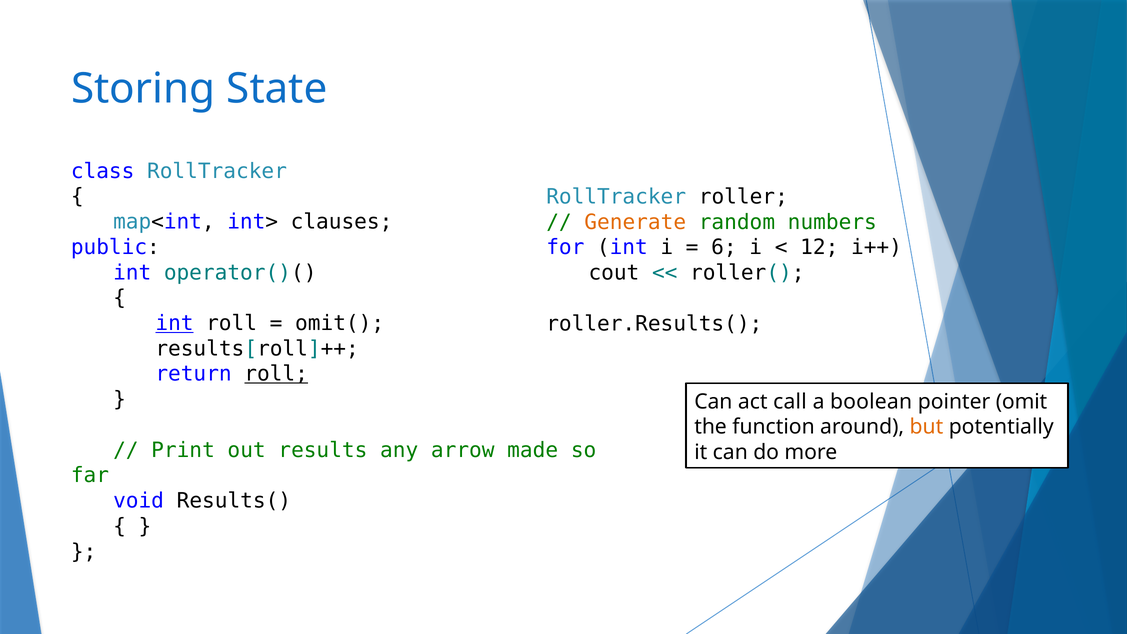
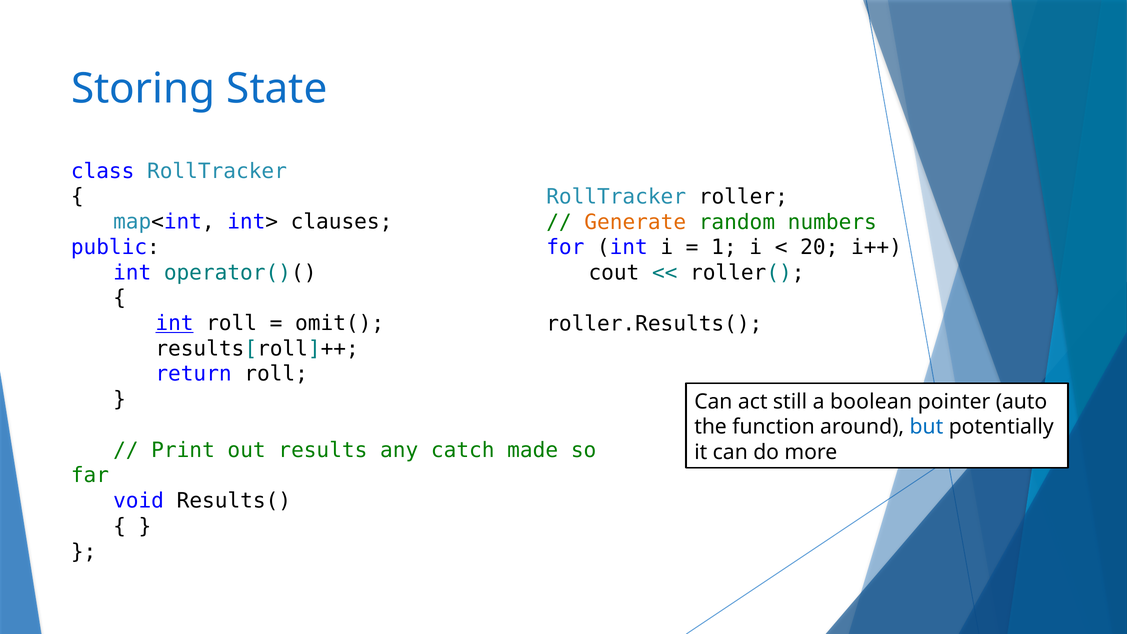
6: 6 -> 1 (724, 247)
12: 12 -> 20 (819, 247)
roll underline: present -> none (276, 374)
call: call -> still (790, 402)
omit: omit -> auto (1021, 402)
but colour: orange -> blue (926, 427)
arrow: arrow -> catch (463, 450)
